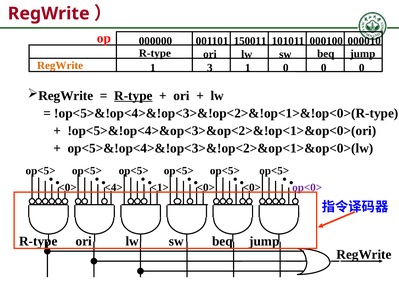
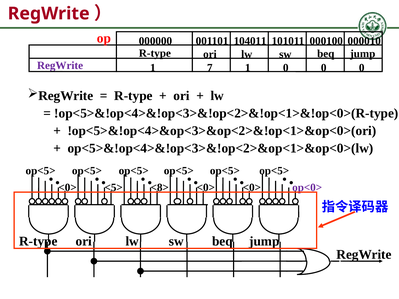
150011: 150011 -> 104011 (250, 41)
RegWrite colour: orange -> purple (60, 65)
3: 3 -> 7 (210, 68)
R-type underline: present -> none (133, 96)
<4>: <4> -> <5> (114, 188)
<1>: <1> -> <8> (160, 188)
